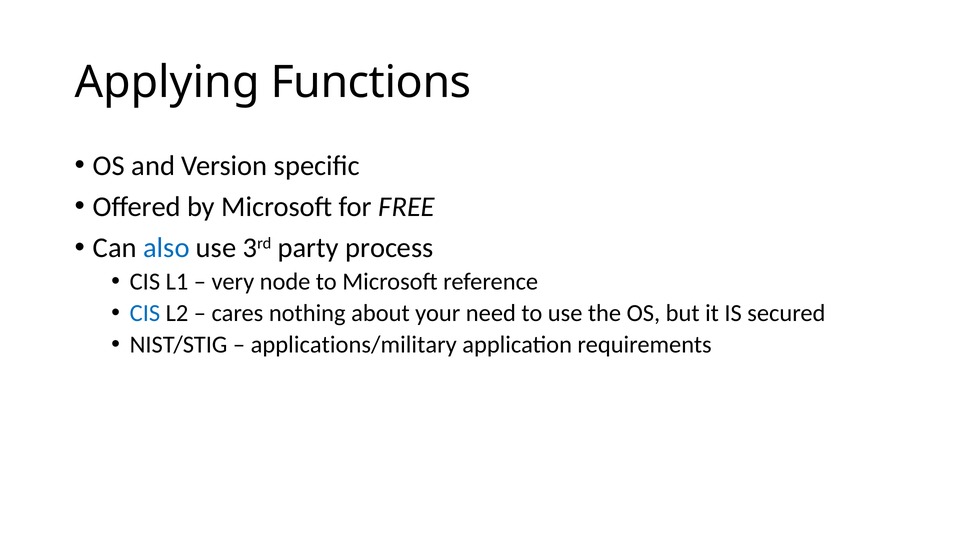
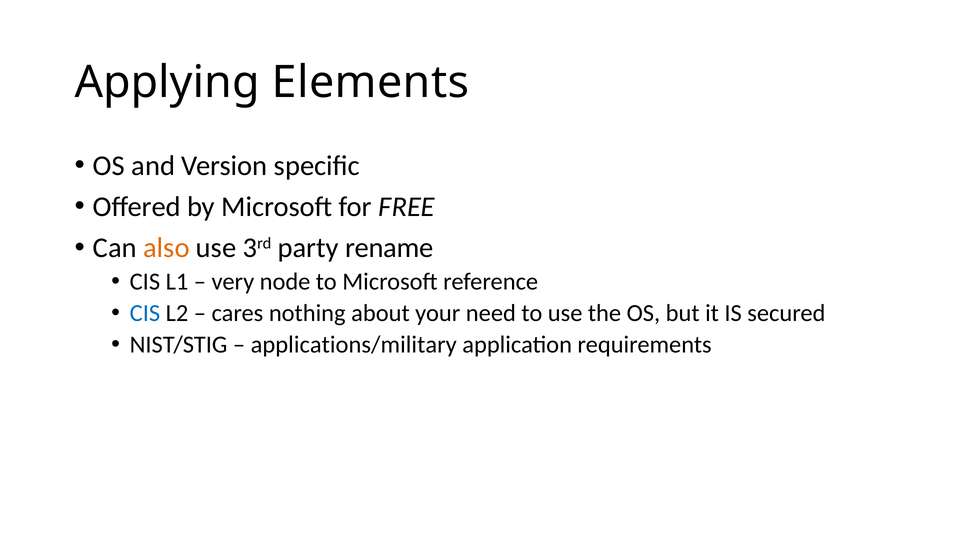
Functions: Functions -> Elements (370, 82)
also colour: blue -> orange (166, 248)
process: process -> rename (389, 248)
